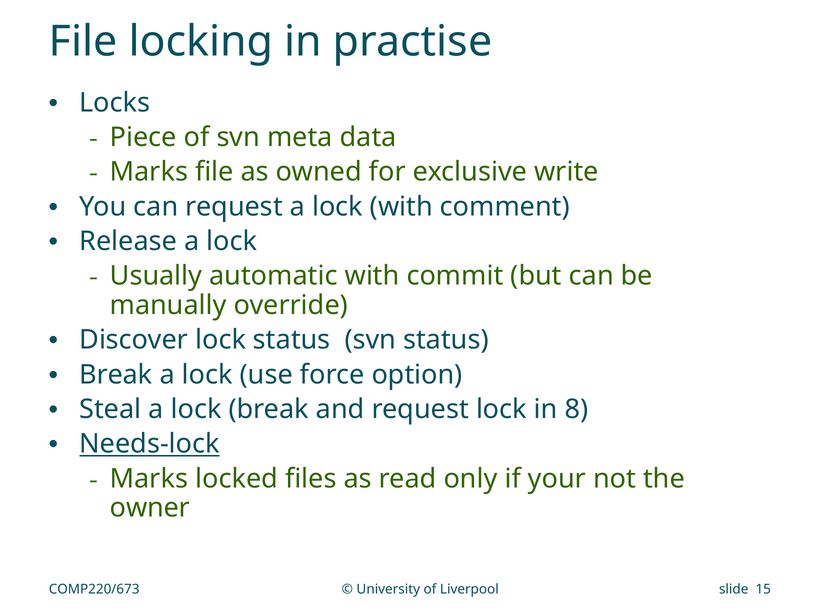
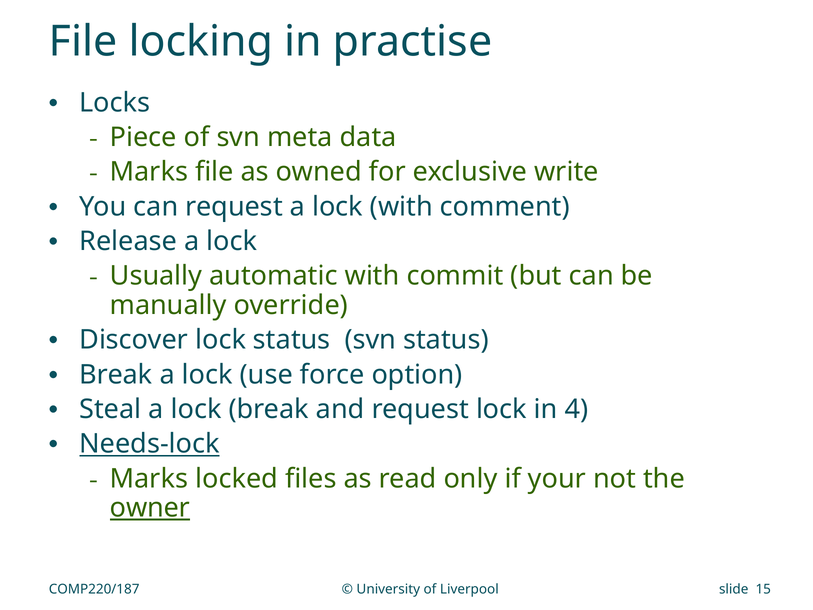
8: 8 -> 4 (576, 409)
owner underline: none -> present (150, 508)
COMP220/673: COMP220/673 -> COMP220/187 (94, 589)
